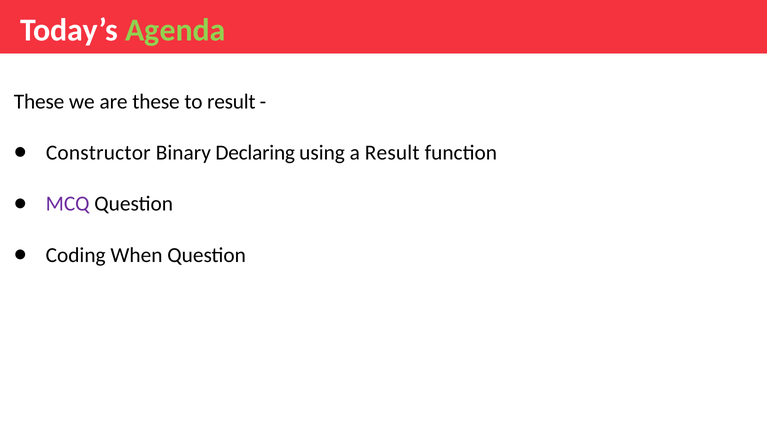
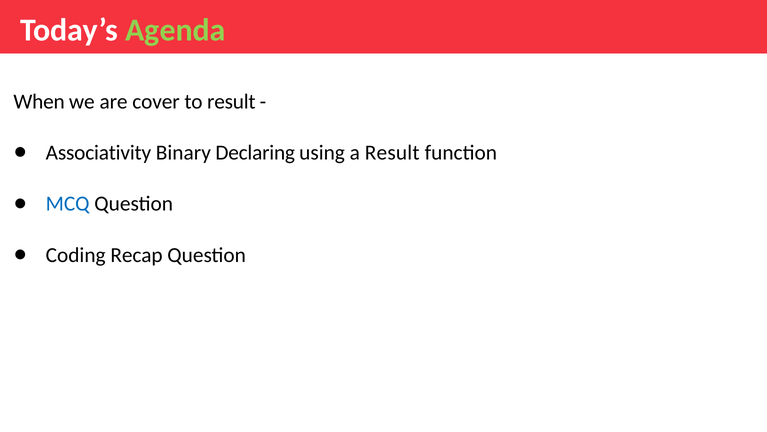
These: These -> When (39, 101)
are these: these -> cover (156, 101)
Constructor: Constructor -> Associativity (98, 153)
MCQ colour: purple -> blue (68, 204)
When: When -> Recap (137, 255)
